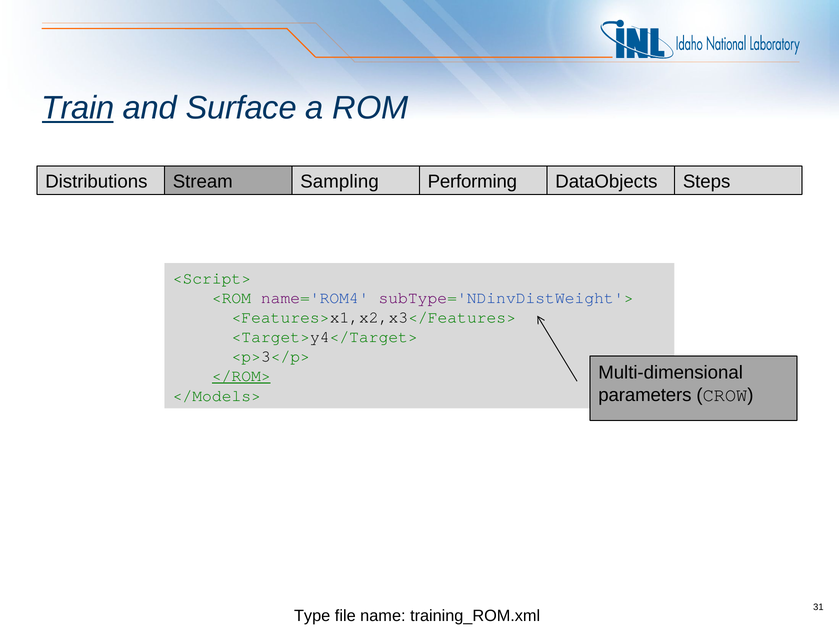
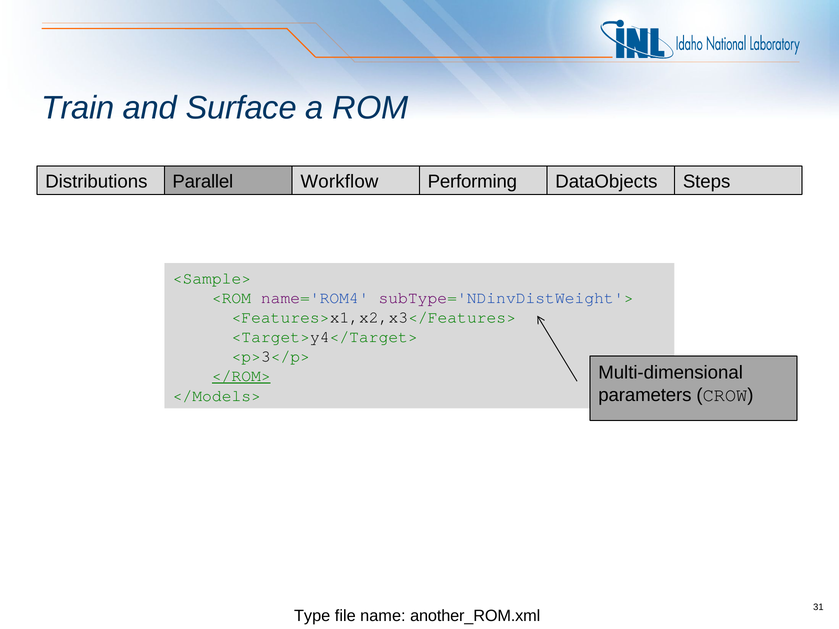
Train underline: present -> none (78, 108)
Stream: Stream -> Parallel (203, 182)
Sampling: Sampling -> Workflow (340, 182)
<Script>: <Script> -> <Sample> (212, 278)
training_ROM.xml: training_ROM.xml -> another_ROM.xml (475, 616)
